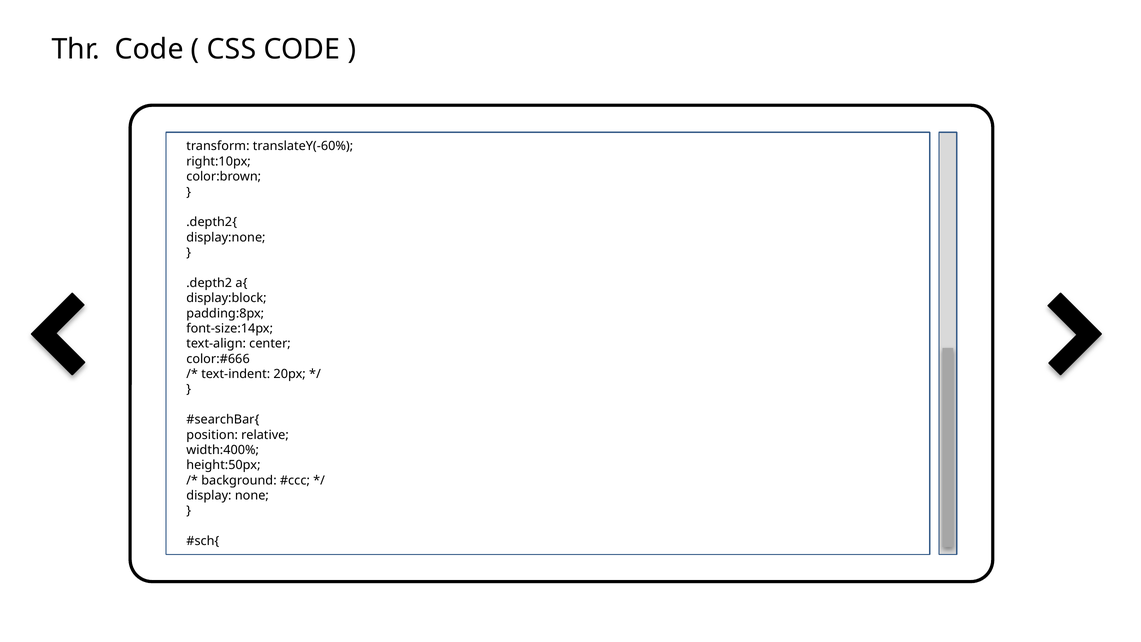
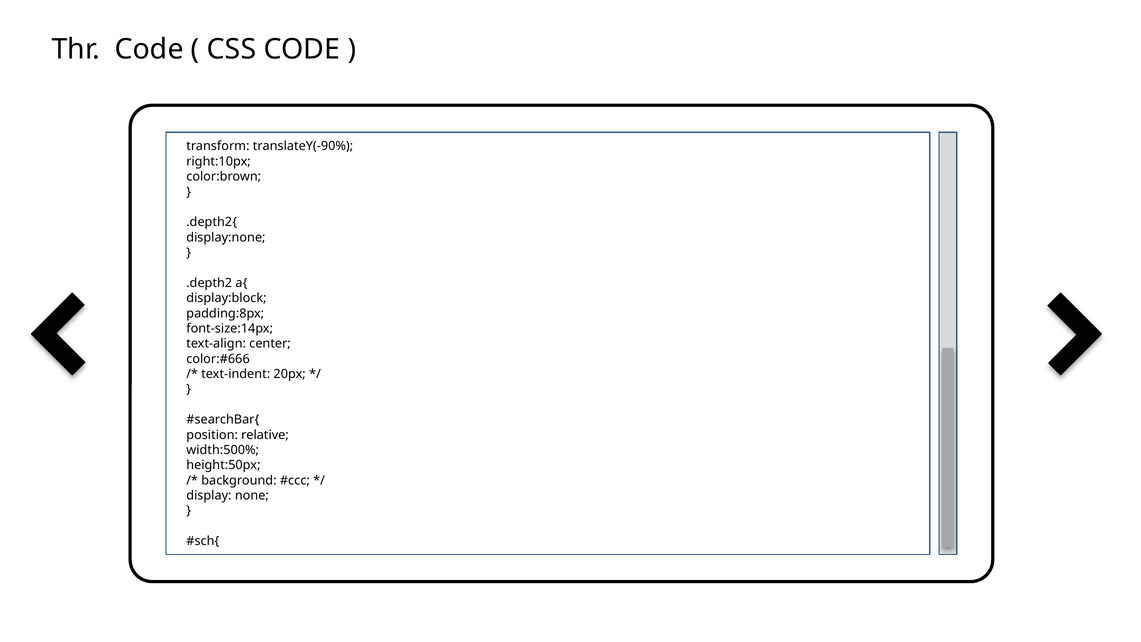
translateY(-60%: translateY(-60% -> translateY(-90% (303, 146)
width:400%: width:400% -> width:500% (223, 450)
